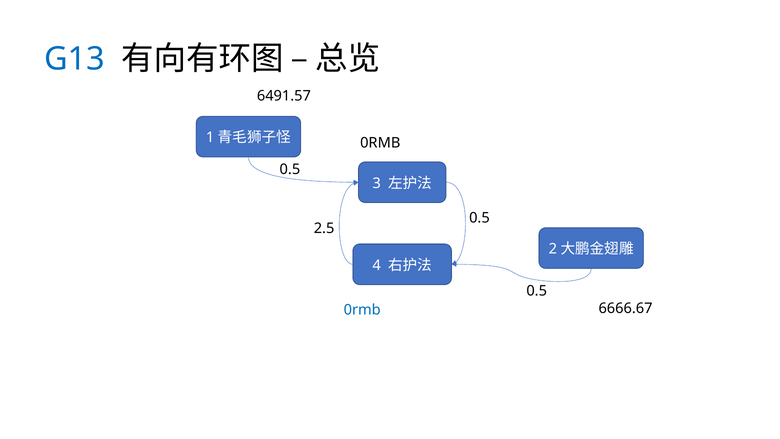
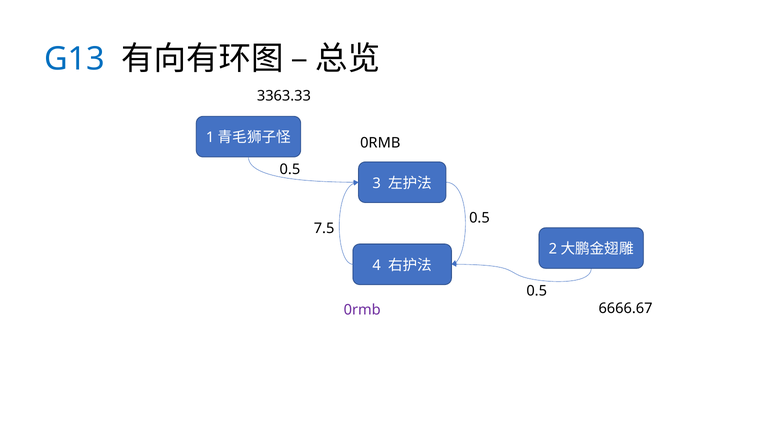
6491.57: 6491.57 -> 3363.33 (284, 96)
2.5: 2.5 -> 7.5 (324, 228)
0rmb colour: blue -> purple (362, 310)
